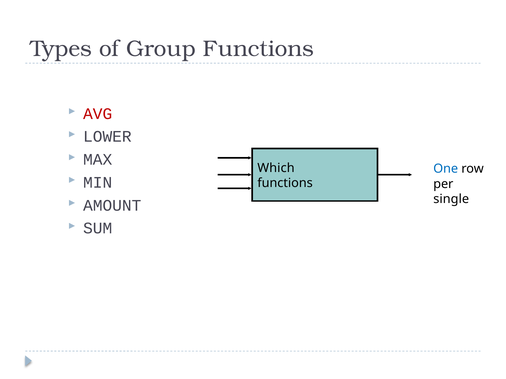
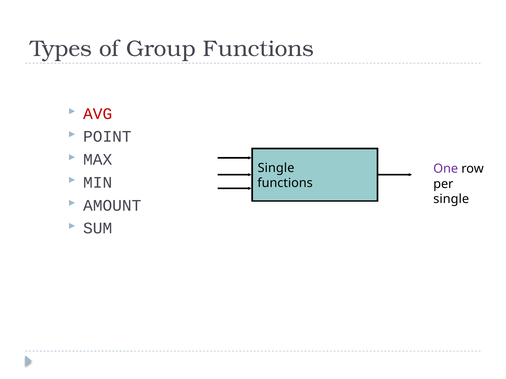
LOWER: LOWER -> POINT (107, 137)
Which: Which -> Single (276, 168)
One colour: blue -> purple (446, 169)
